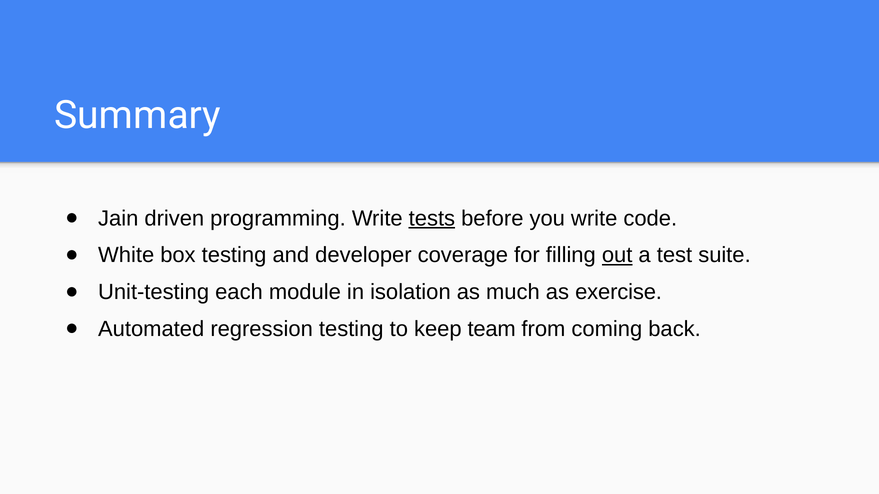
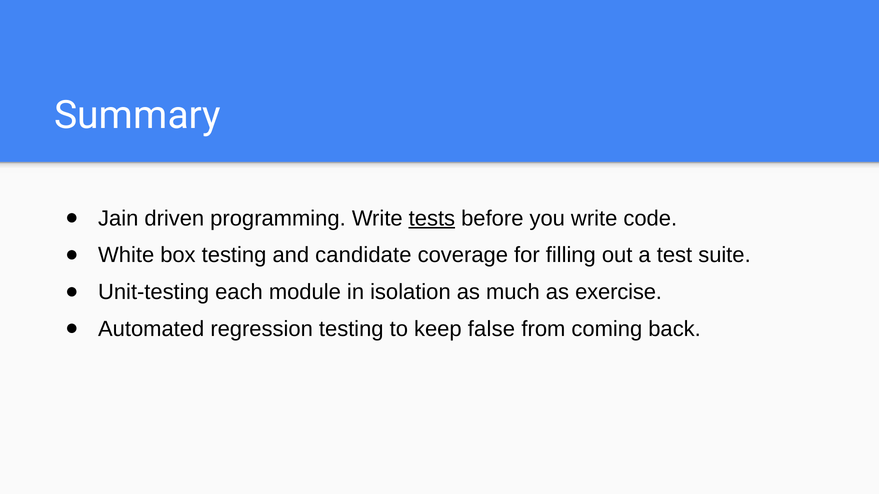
developer: developer -> candidate (363, 255)
out underline: present -> none (617, 255)
team: team -> false (491, 329)
